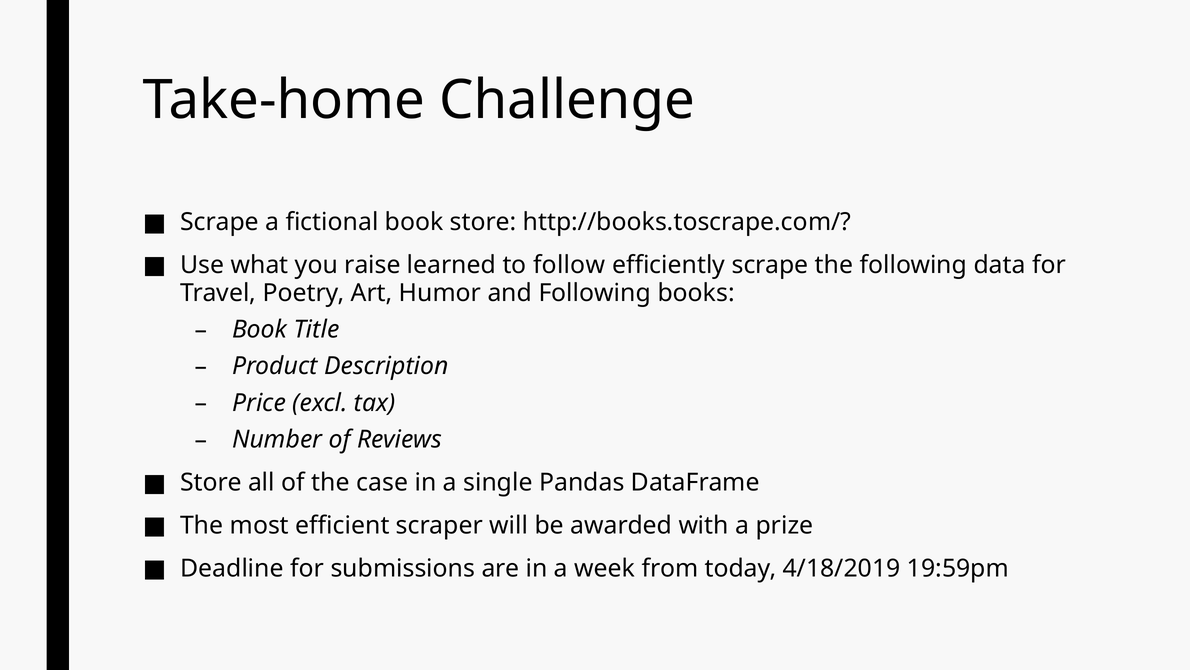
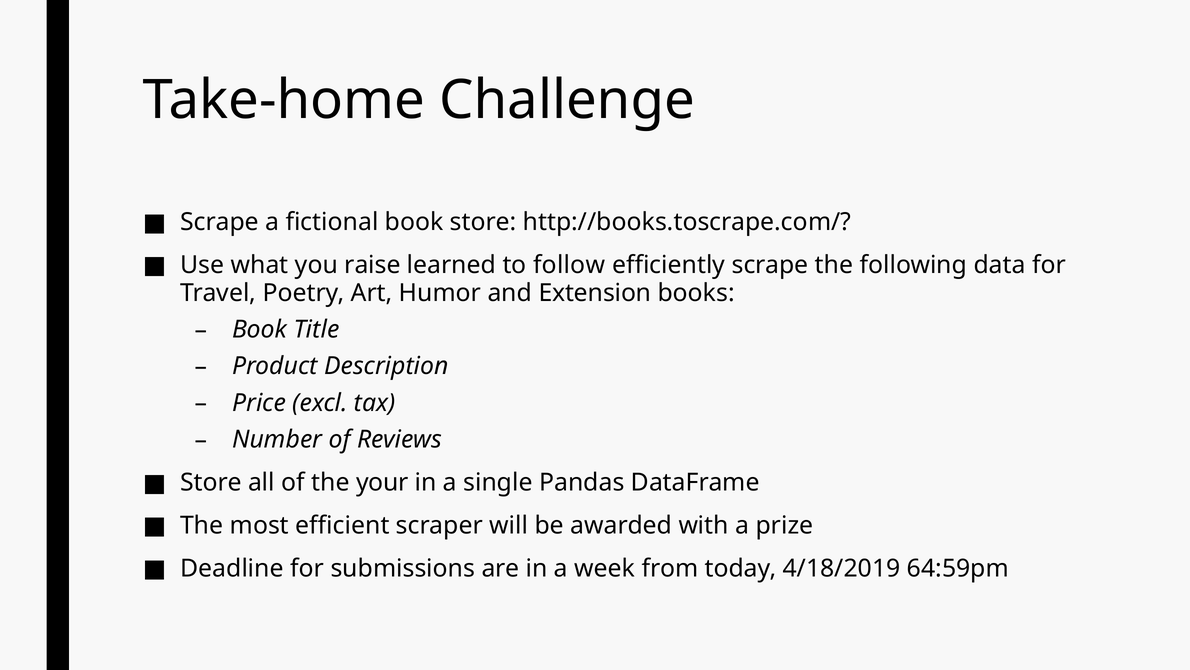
and Following: Following -> Extension (595, 293)
case: case -> your (382, 482)
19:59pm: 19:59pm -> 64:59pm (958, 568)
